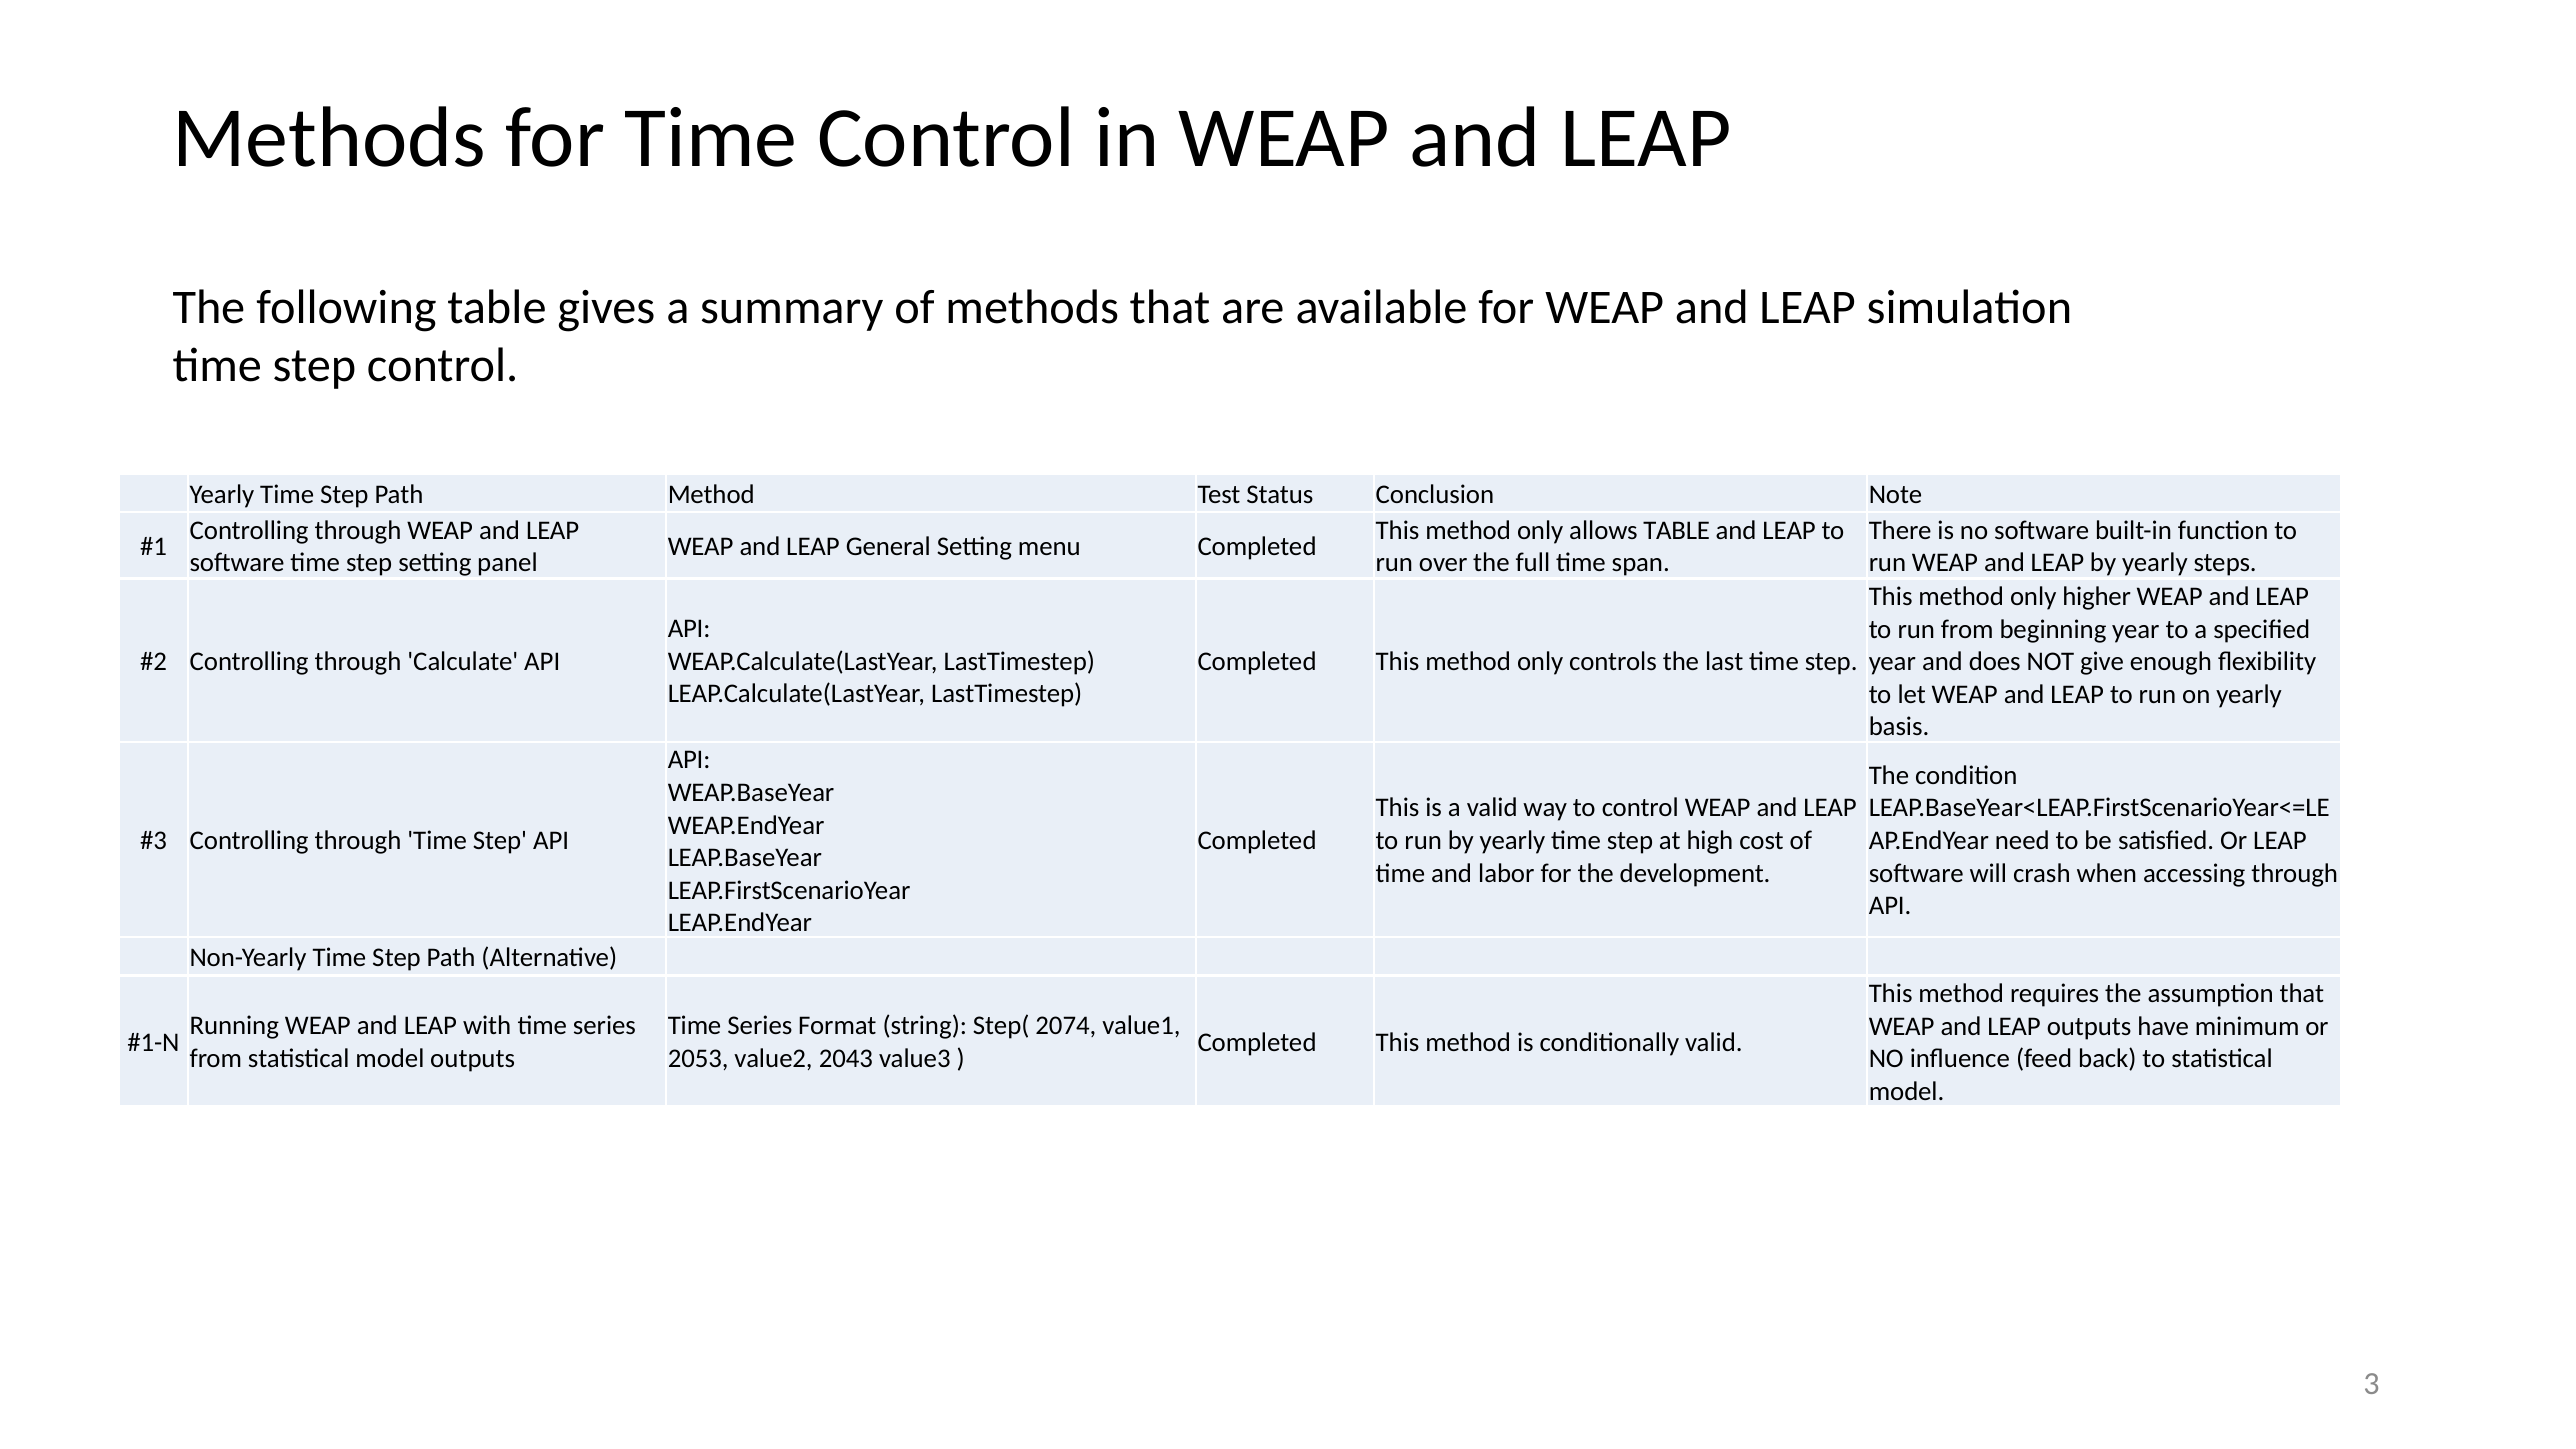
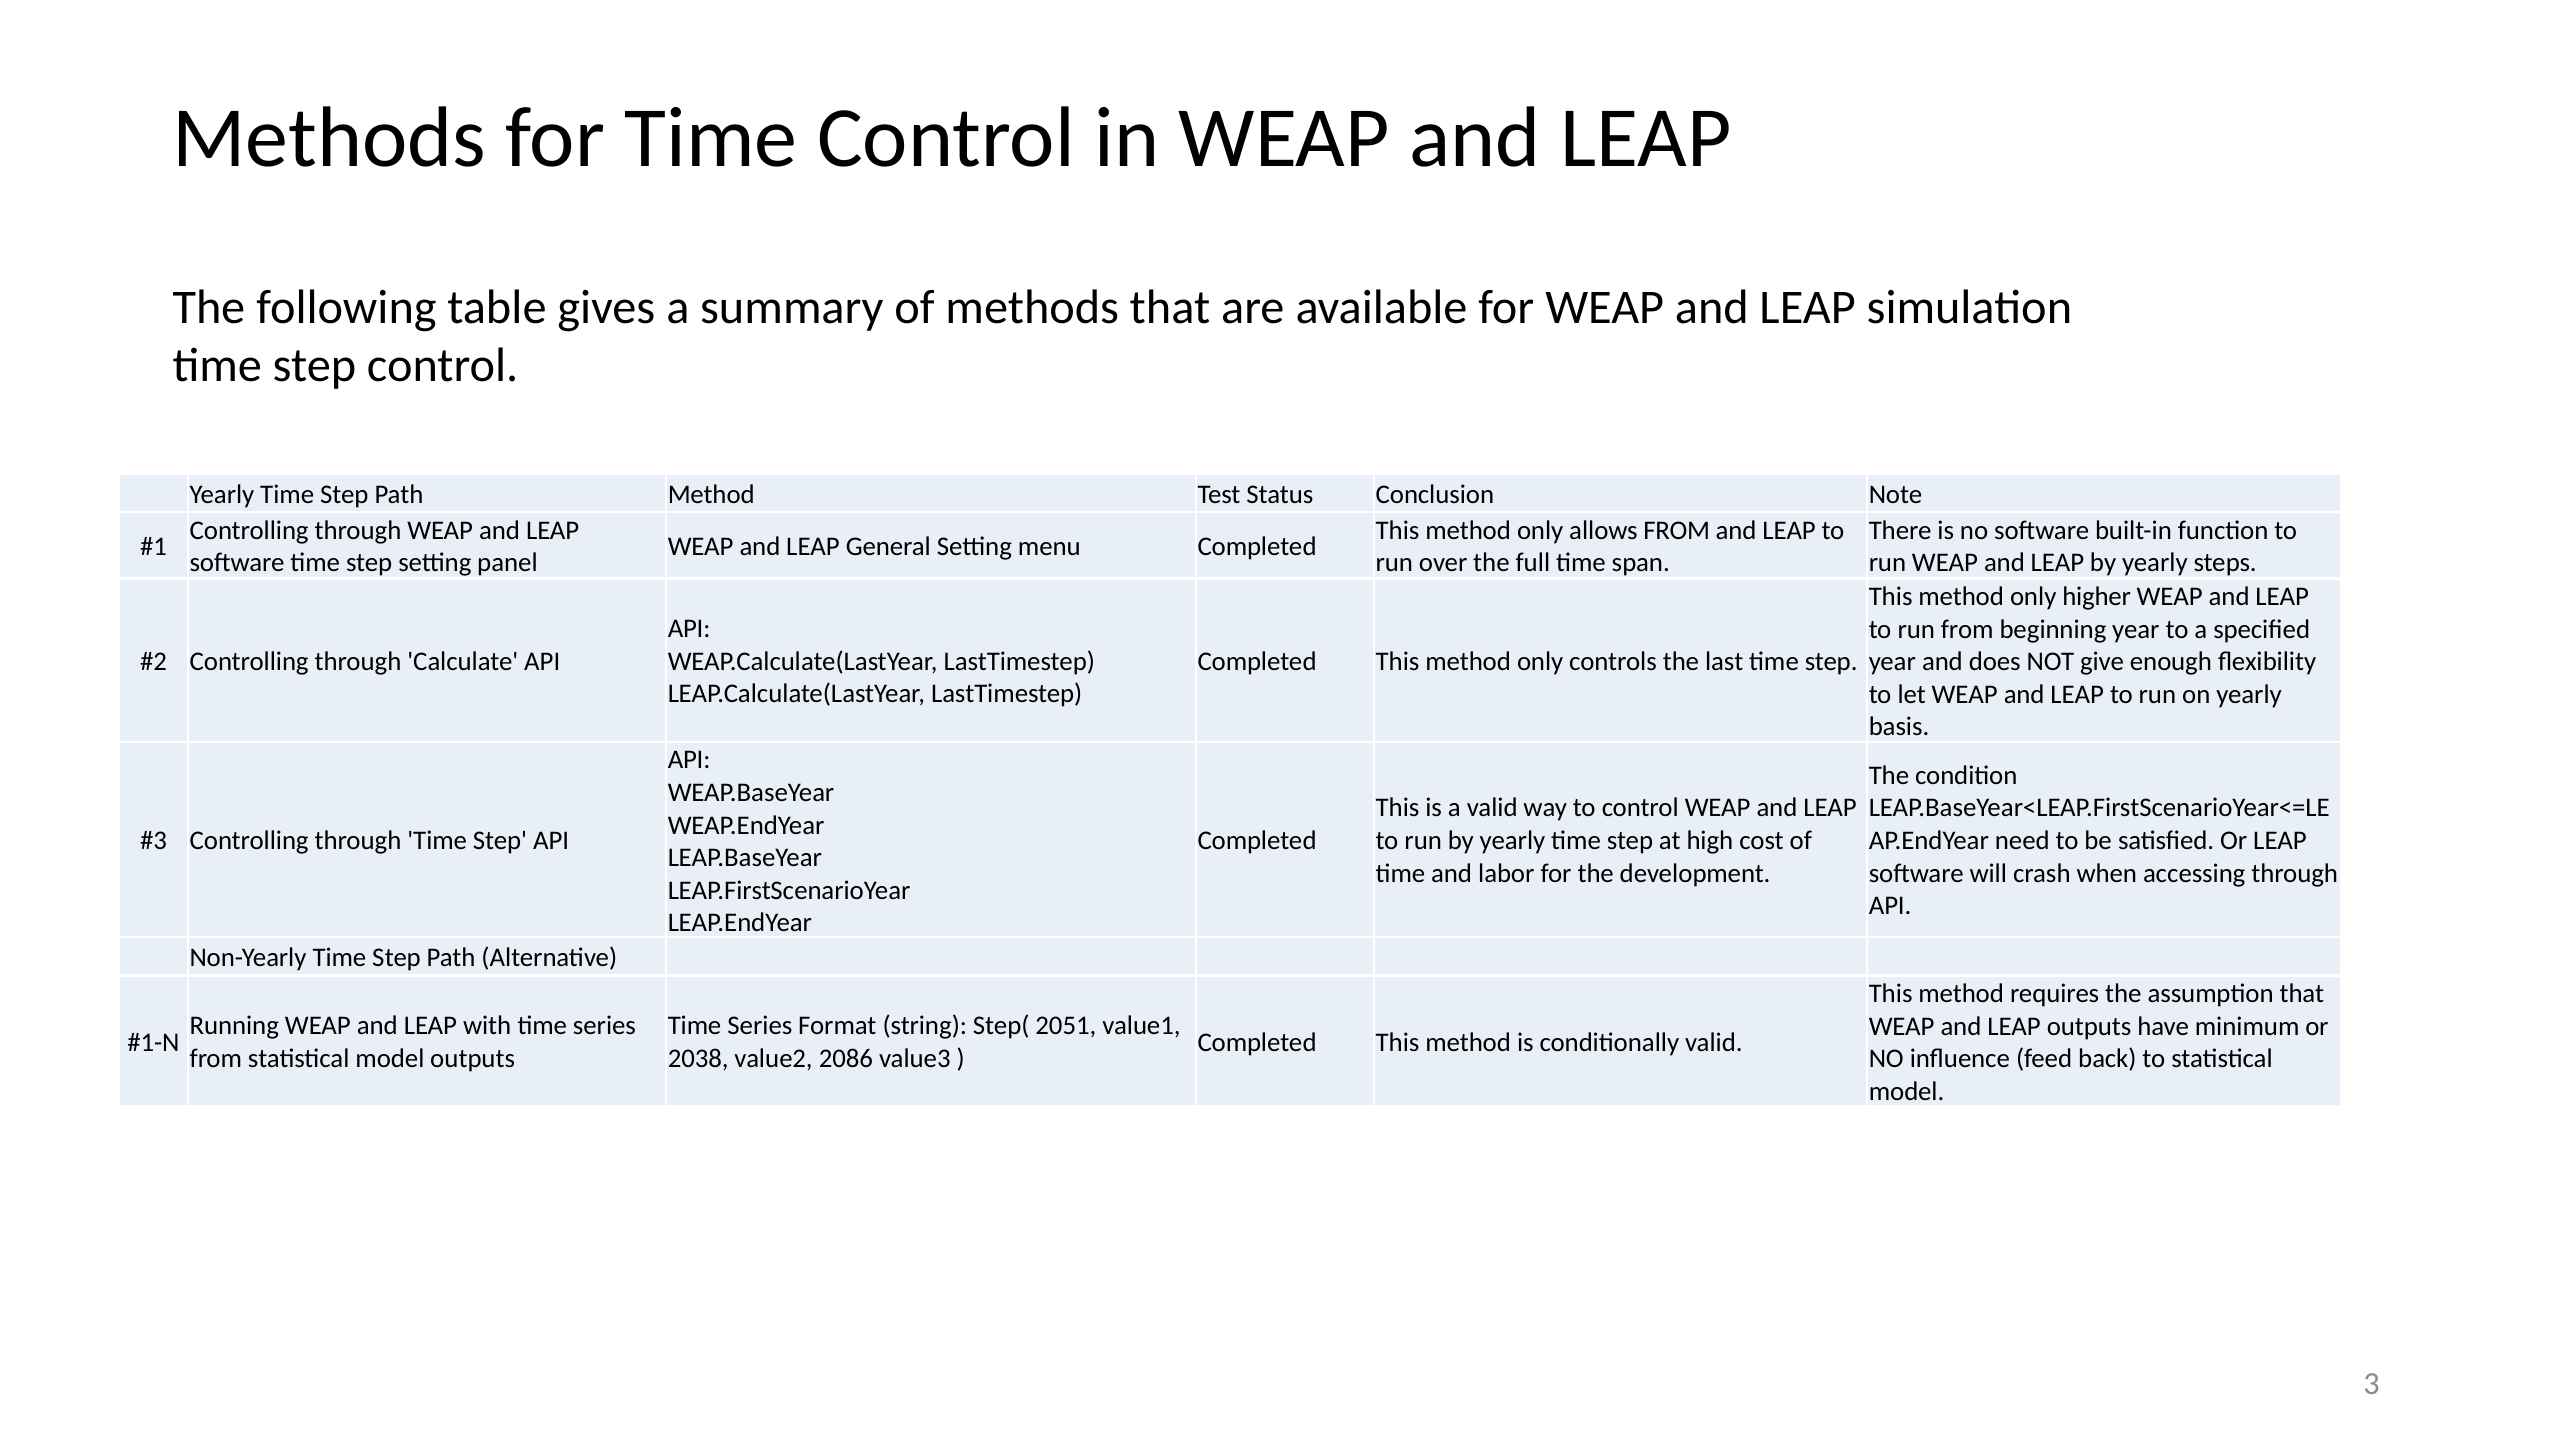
allows TABLE: TABLE -> FROM (1677, 530)
2074: 2074 -> 2051 (1066, 1026)
2053: 2053 -> 2038 (698, 1058)
2043: 2043 -> 2086 (846, 1058)
